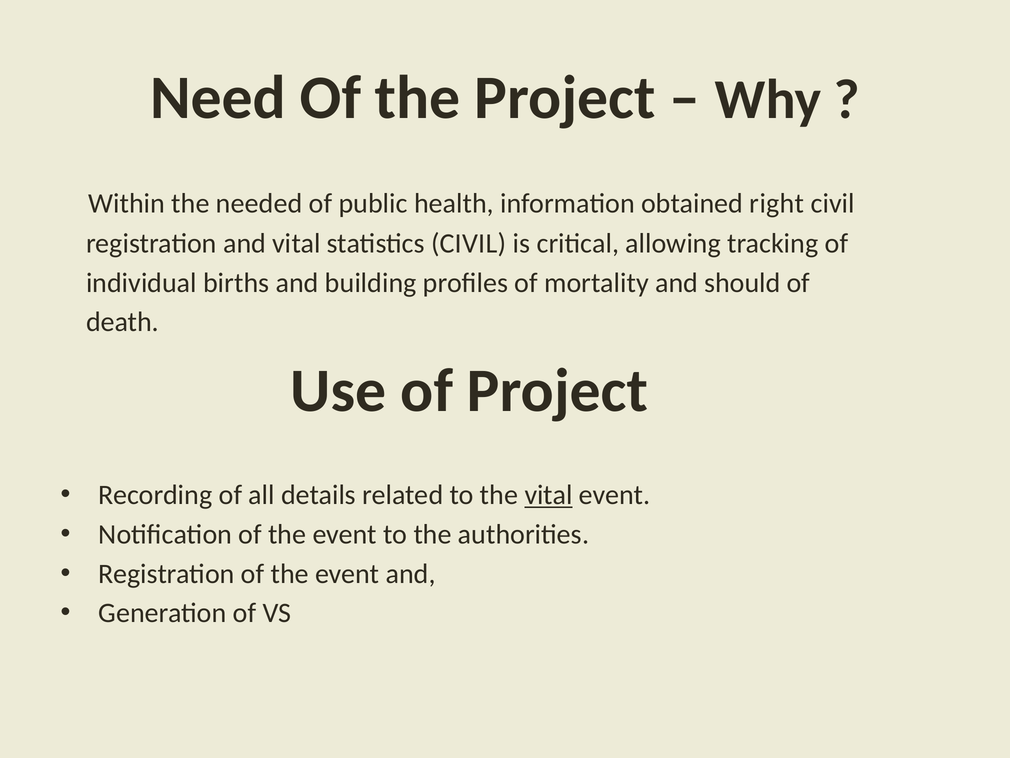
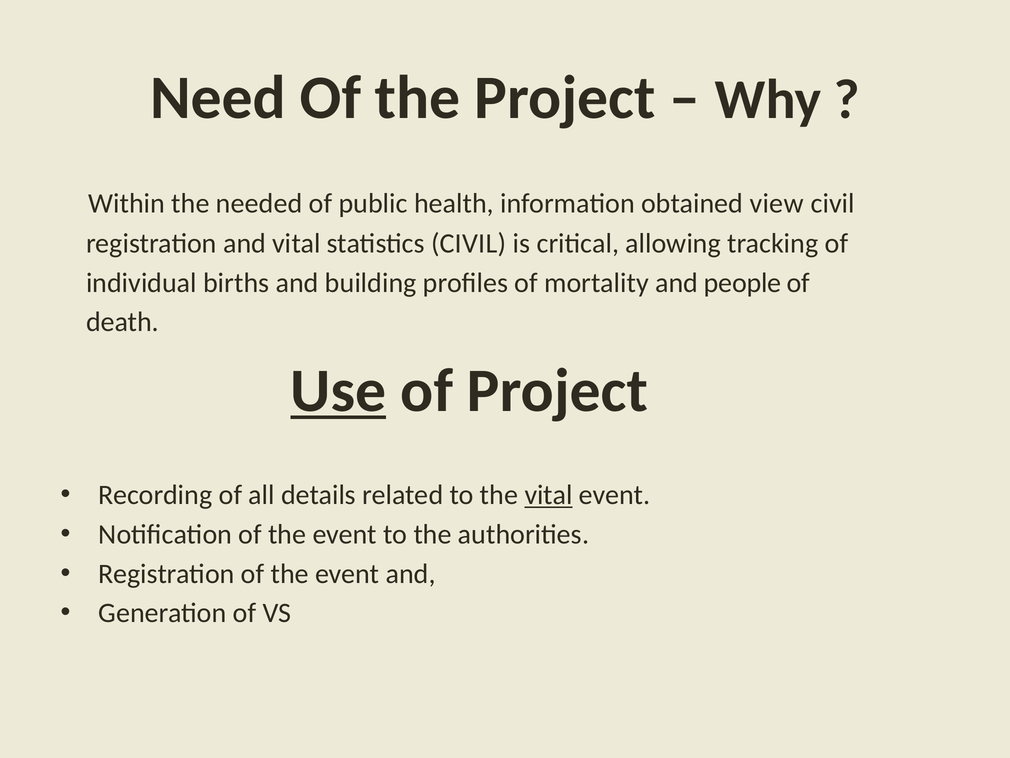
right: right -> view (777, 203)
should: should -> people (743, 283)
Use underline: none -> present (338, 391)
